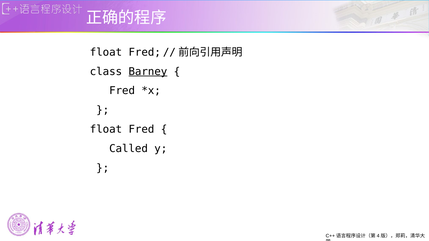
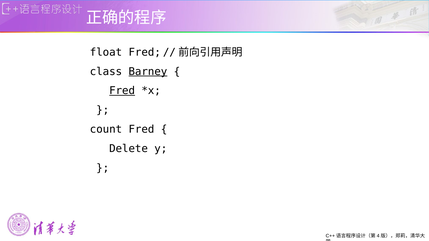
Fred underline: none -> present (122, 91)
float: float -> count (106, 129)
Called: Called -> Delete (129, 149)
